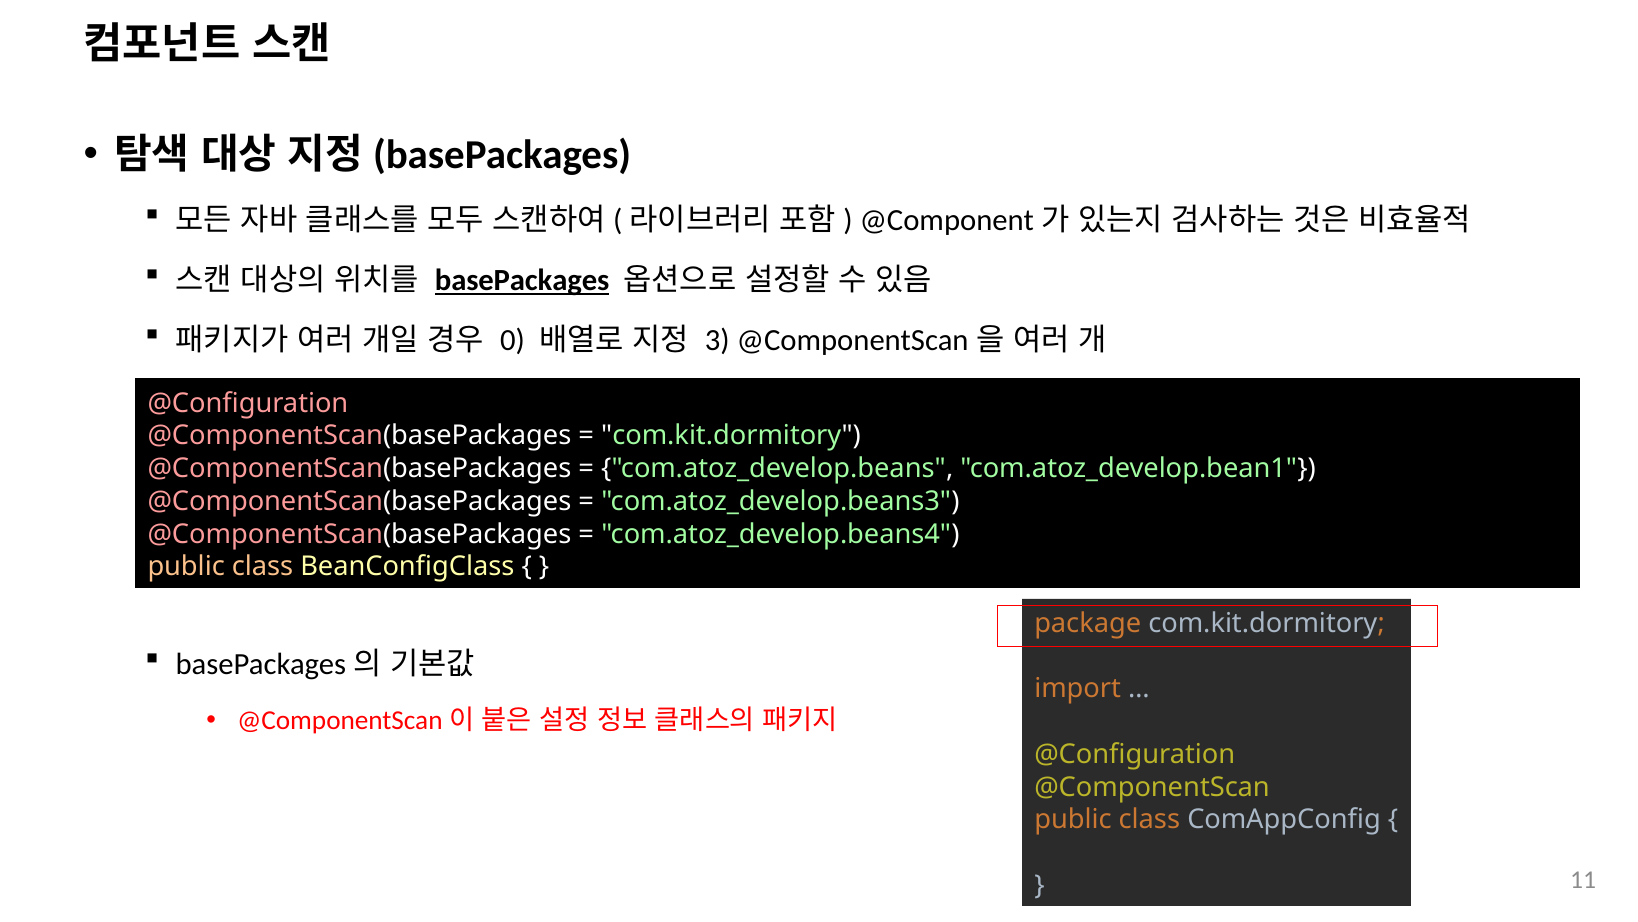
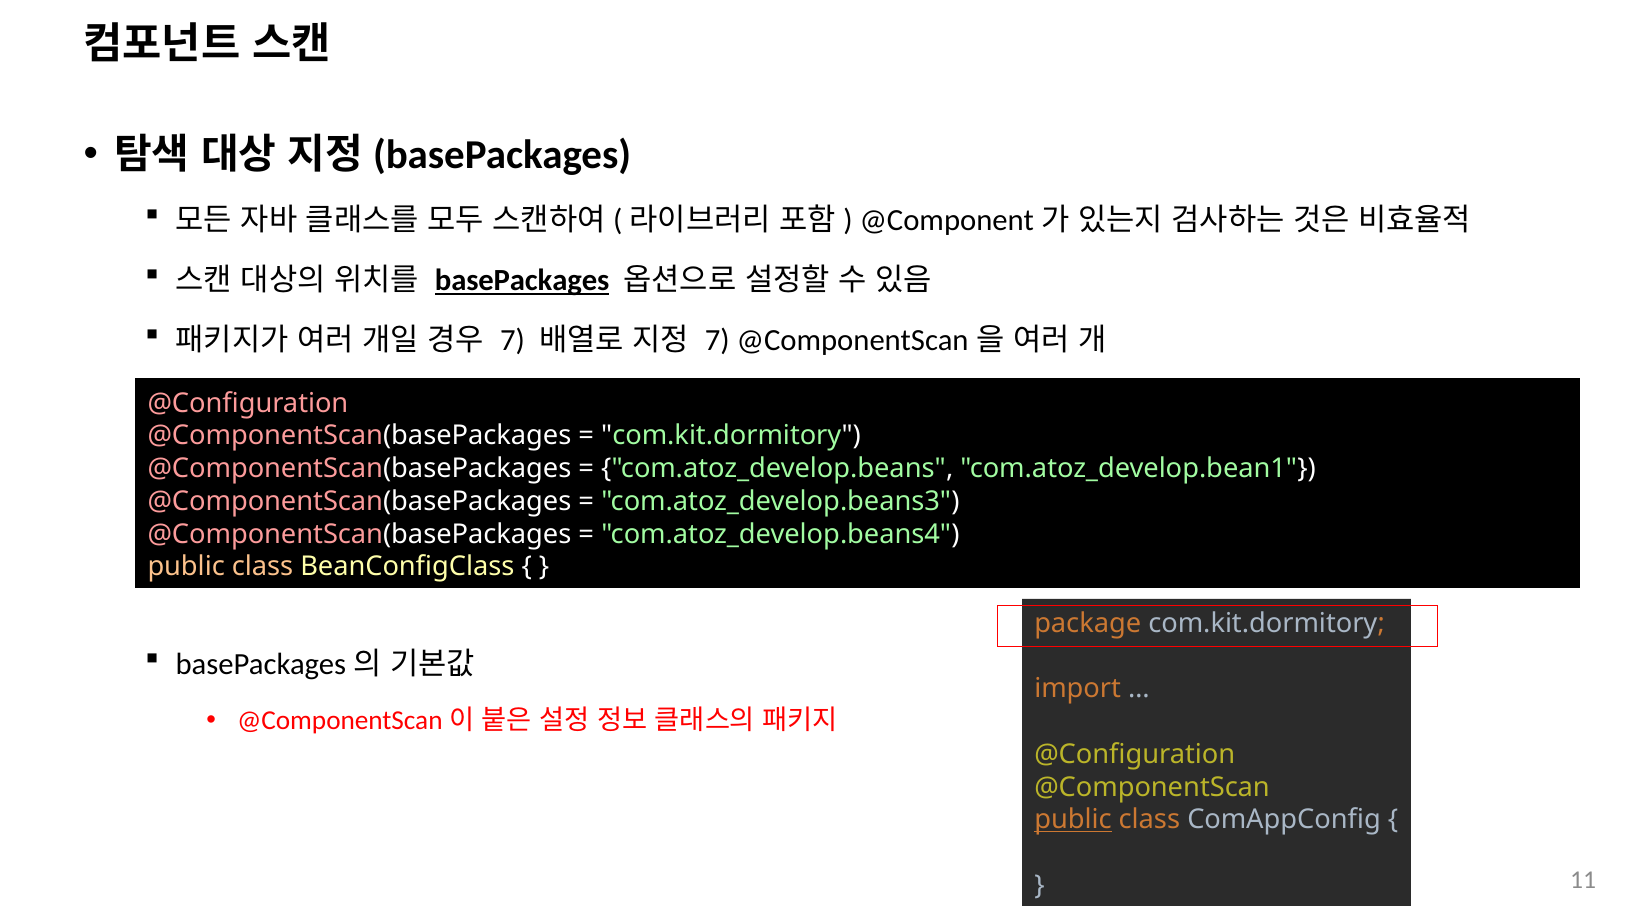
0: 0 -> 7 (512, 341)
3: 3 -> 7 (717, 341)
public underline: none -> present (1073, 819)
